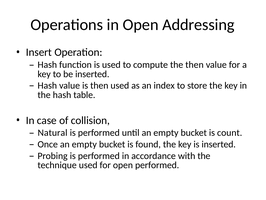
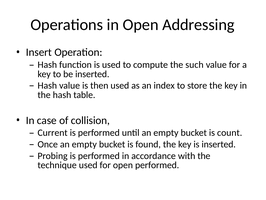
the then: then -> such (194, 65)
Natural: Natural -> Current (53, 132)
